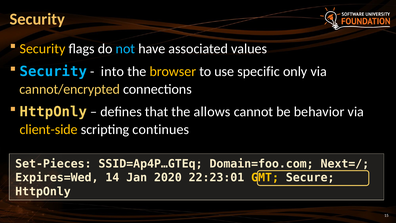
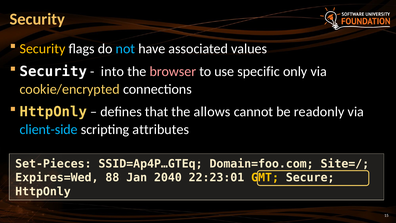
Security colour: light blue -> white (53, 71)
browser colour: yellow -> pink (173, 71)
cannot/encrypted: cannot/encrypted -> cookie/encrypted (70, 89)
behavior: behavior -> readonly (319, 112)
client-side colour: yellow -> light blue (49, 129)
continues: continues -> attributes (161, 129)
Next=/: Next=/ -> Site=/ (345, 164)
14: 14 -> 88 (112, 177)
2020: 2020 -> 2040 (168, 177)
